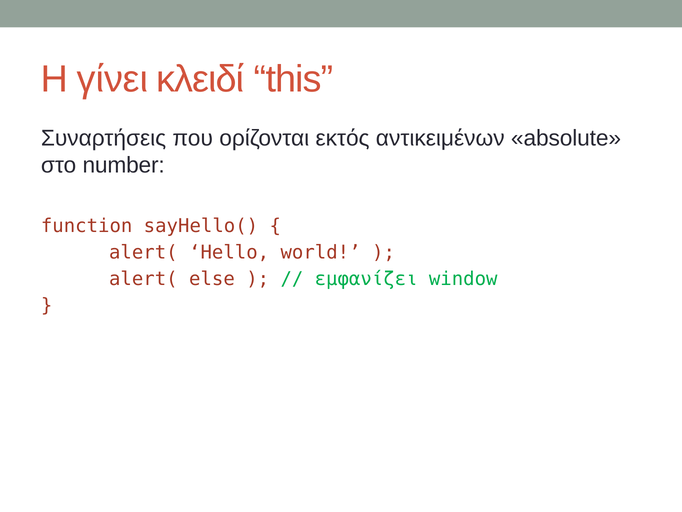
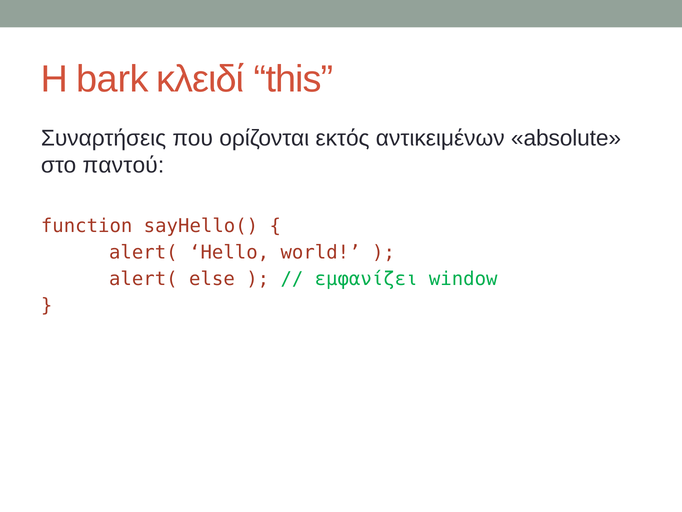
γίνει: γίνει -> bark (113, 79)
number: number -> παντού (123, 165)
